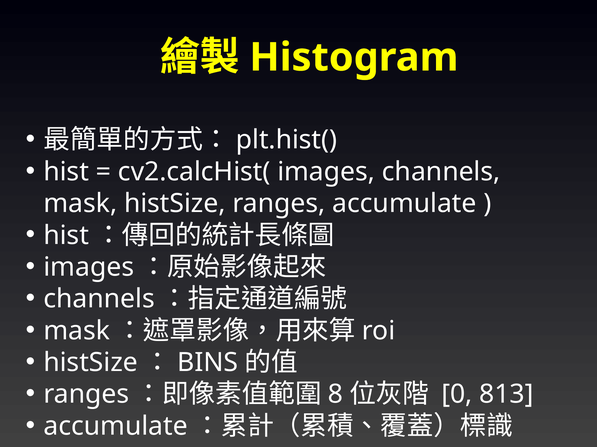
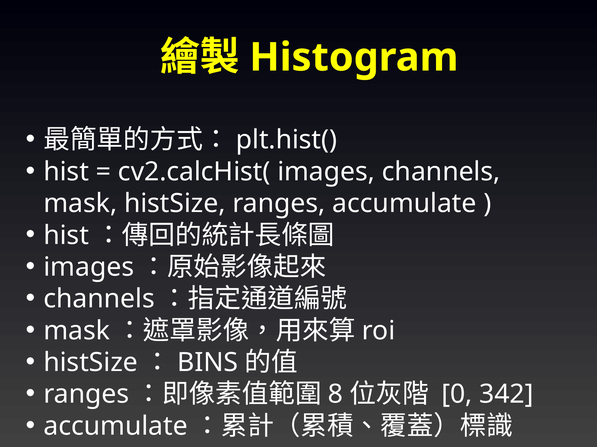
813: 813 -> 342 (506, 395)
